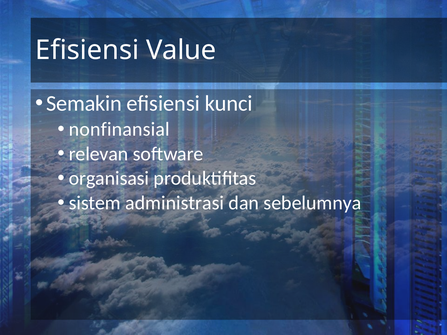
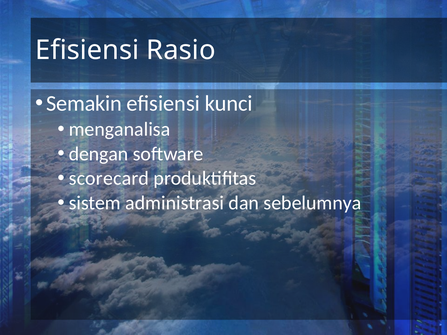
Value: Value -> Rasio (181, 50)
nonfinansial: nonfinansial -> menganalisa (119, 129)
relevan: relevan -> dengan (99, 154)
organisasi: organisasi -> scorecard (109, 178)
